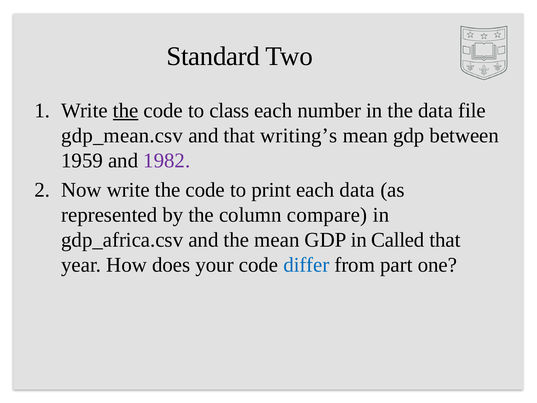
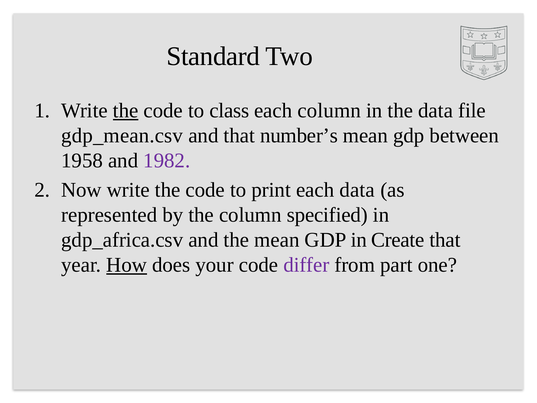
each number: number -> column (329, 111)
writing’s: writing’s -> number’s (299, 136)
1959: 1959 -> 1958 (82, 161)
compare: compare -> specified (327, 215)
Called: Called -> Create (398, 240)
How underline: none -> present (127, 265)
differ colour: blue -> purple (306, 265)
